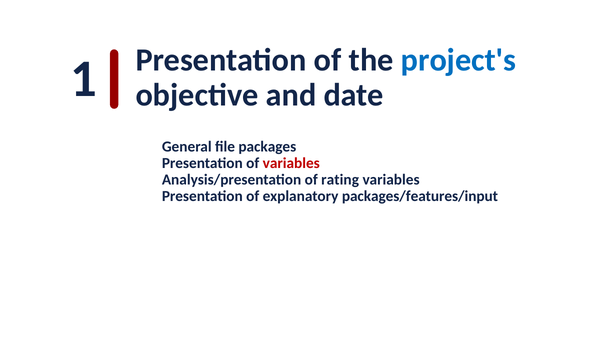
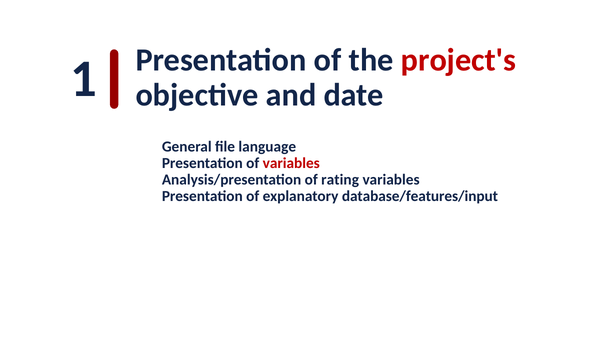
project's colour: blue -> red (459, 60)
packages: packages -> language (267, 147)
packages/features/input: packages/features/input -> database/features/input (420, 196)
